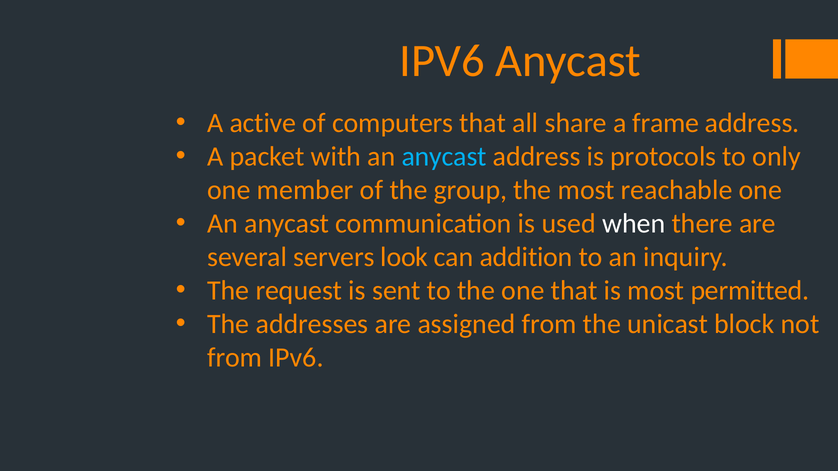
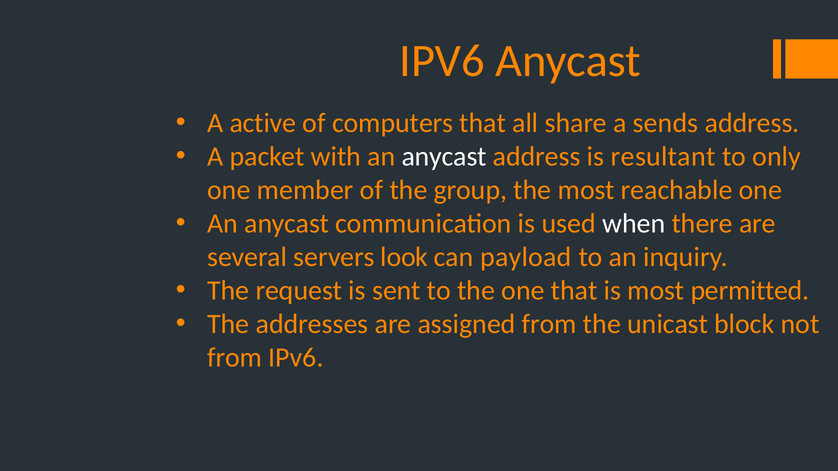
frame: frame -> sends (666, 123)
anycast colour: light blue -> white (444, 157)
protocols: protocols -> resultant (663, 157)
addition: addition -> payload (526, 257)
